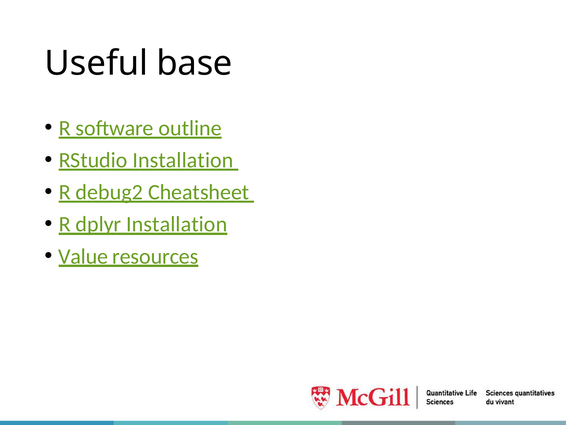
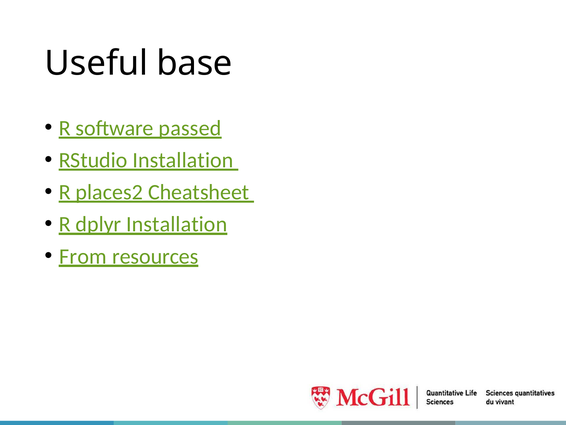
outline: outline -> passed (190, 128)
debug2: debug2 -> places2 (109, 192)
Value: Value -> From (83, 256)
